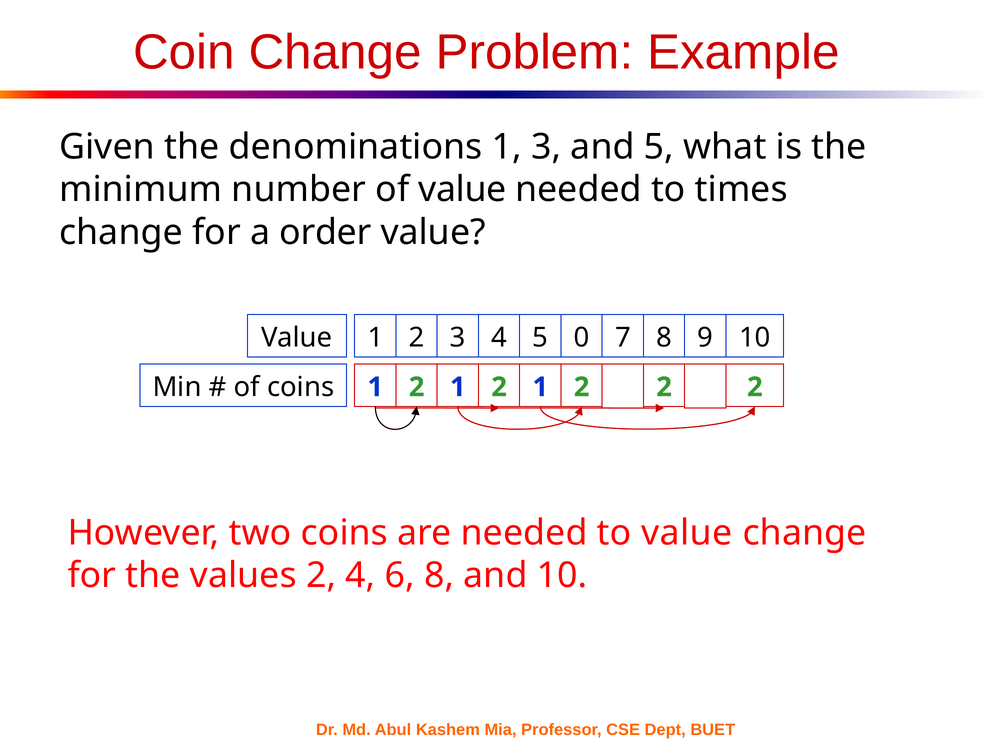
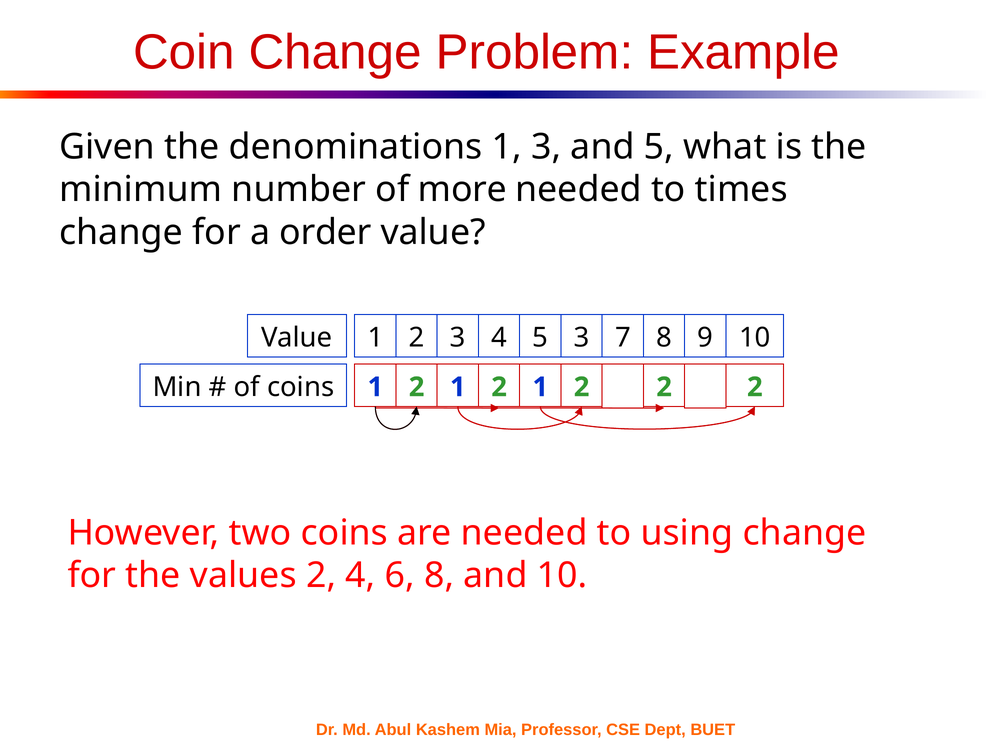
of value: value -> more (462, 190)
5 0: 0 -> 3 (582, 338)
to value: value -> using (687, 533)
